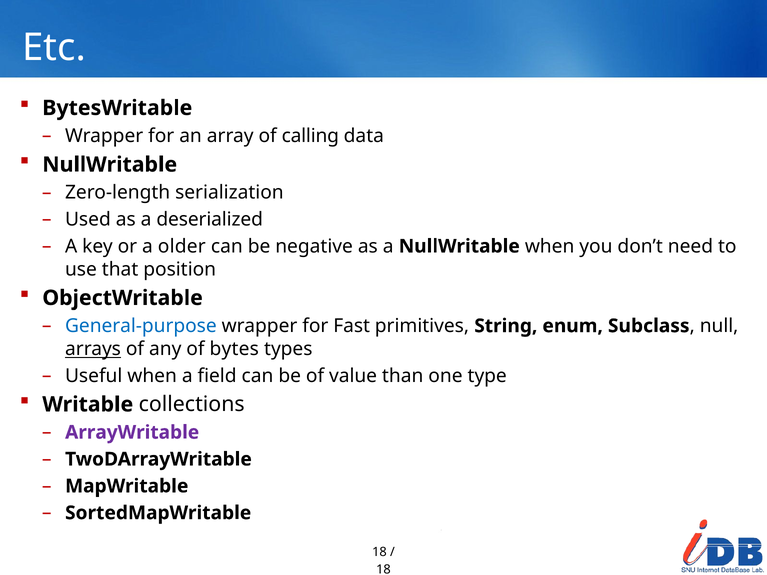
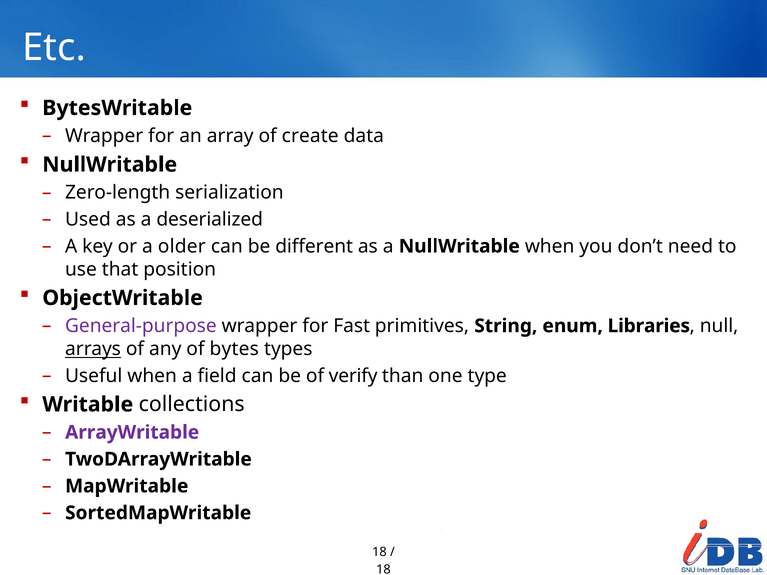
calling: calling -> create (310, 136)
negative: negative -> different (314, 246)
General-purpose colour: blue -> purple (141, 326)
Subclass: Subclass -> Libraries (649, 326)
value: value -> verify (353, 376)
